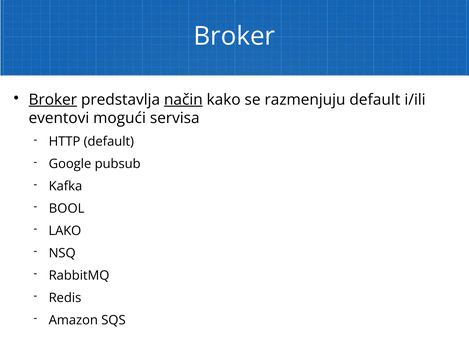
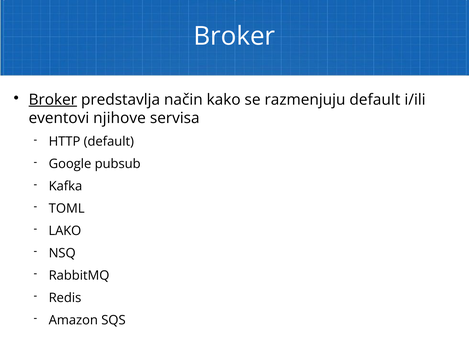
način underline: present -> none (183, 100)
mogući: mogući -> njihove (120, 118)
BOOL: BOOL -> TOML (67, 209)
